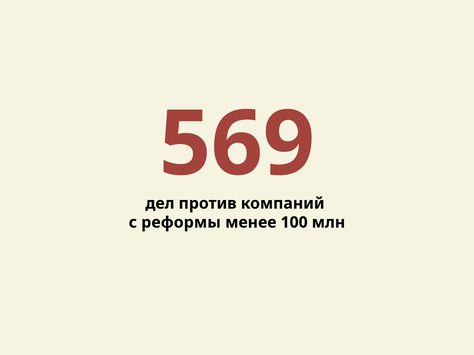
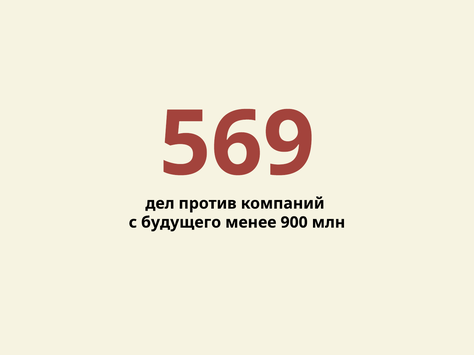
реформы: реформы -> будущего (181, 223)
100: 100 -> 900 (294, 223)
